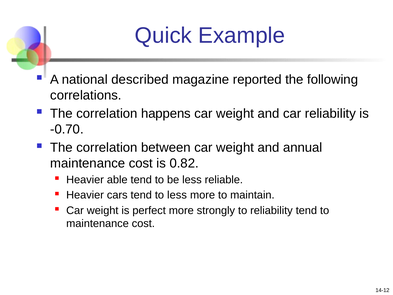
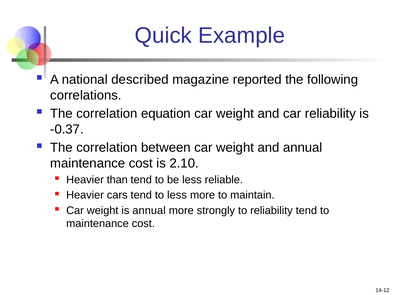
happens: happens -> equation (166, 113)
-0.70: -0.70 -> -0.37 (67, 129)
0.82: 0.82 -> 2.10 (184, 163)
able: able -> than (117, 180)
is perfect: perfect -> annual (149, 210)
